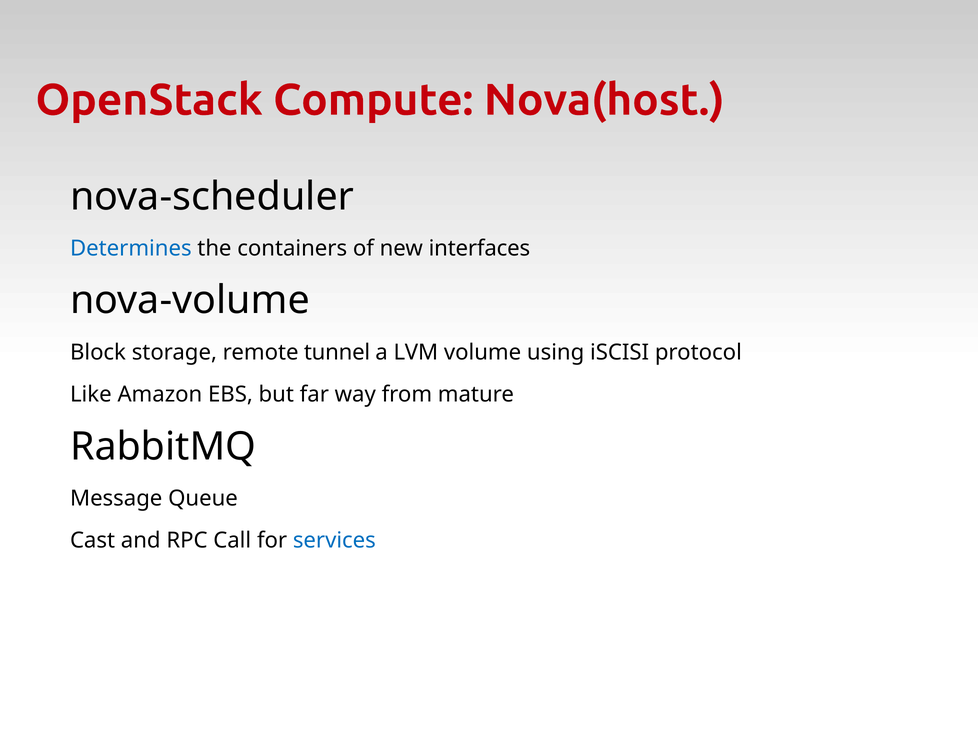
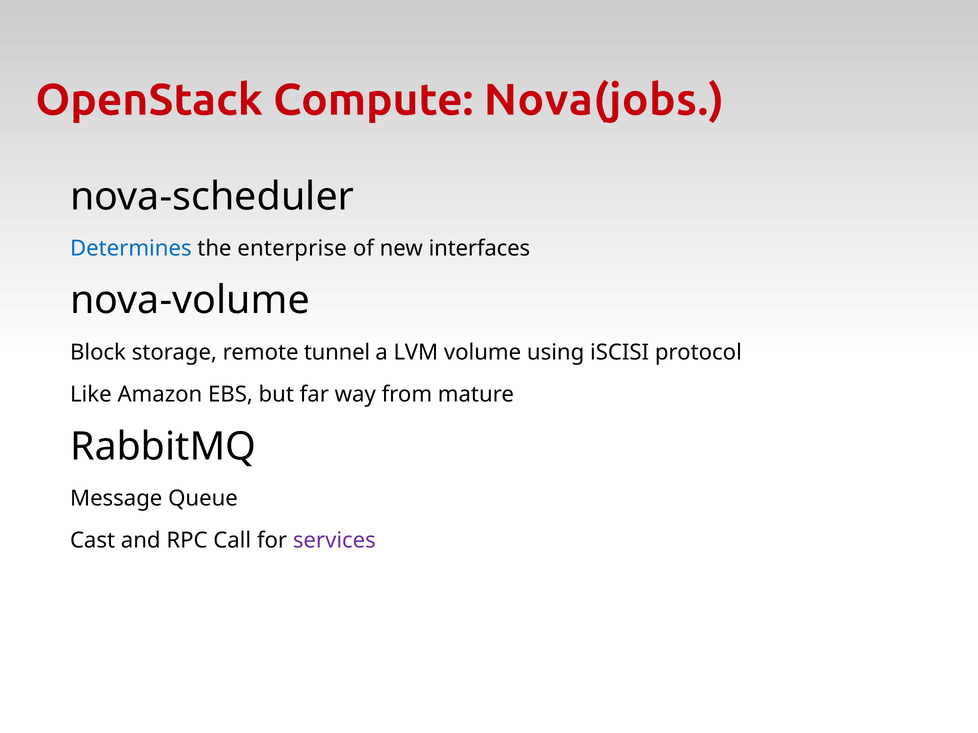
Nova(host: Nova(host -> Nova(jobs (604, 100)
containers: containers -> enterprise (292, 249)
services colour: blue -> purple (334, 541)
